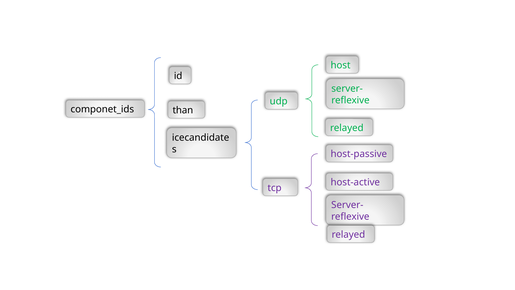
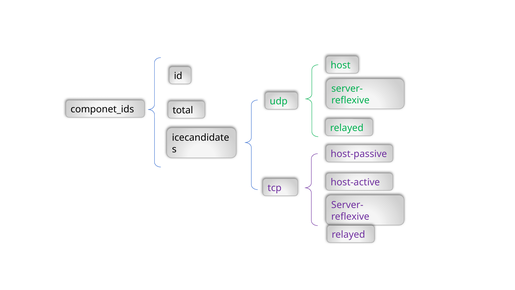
than: than -> total (183, 110)
